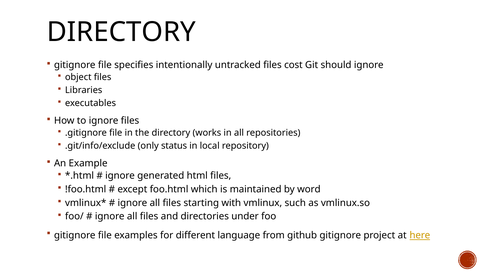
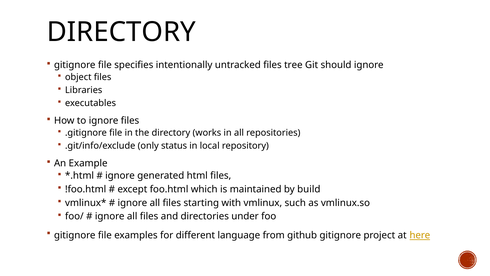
cost: cost -> tree (293, 65)
word: word -> build (309, 189)
